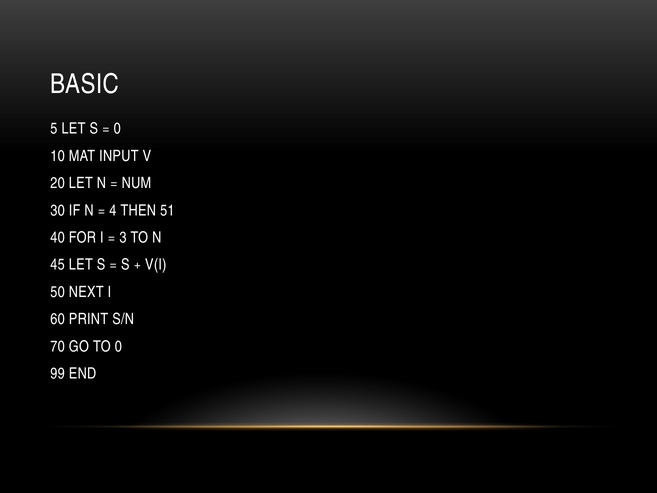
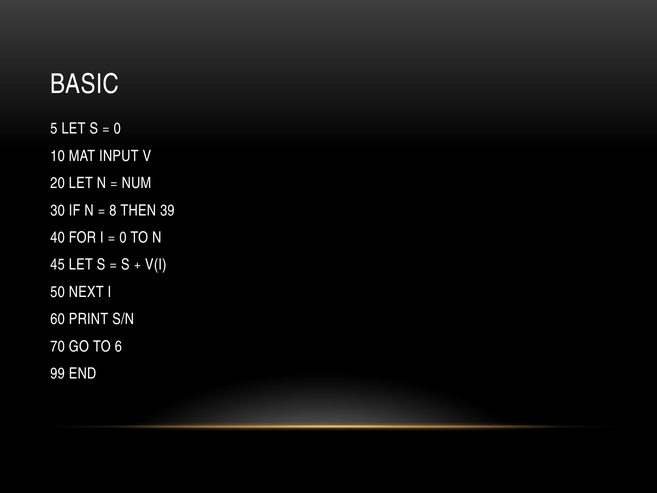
4: 4 -> 8 (113, 210)
51: 51 -> 39 (167, 210)
3: 3 -> 0 (123, 238)
TO 0: 0 -> 6 (118, 346)
